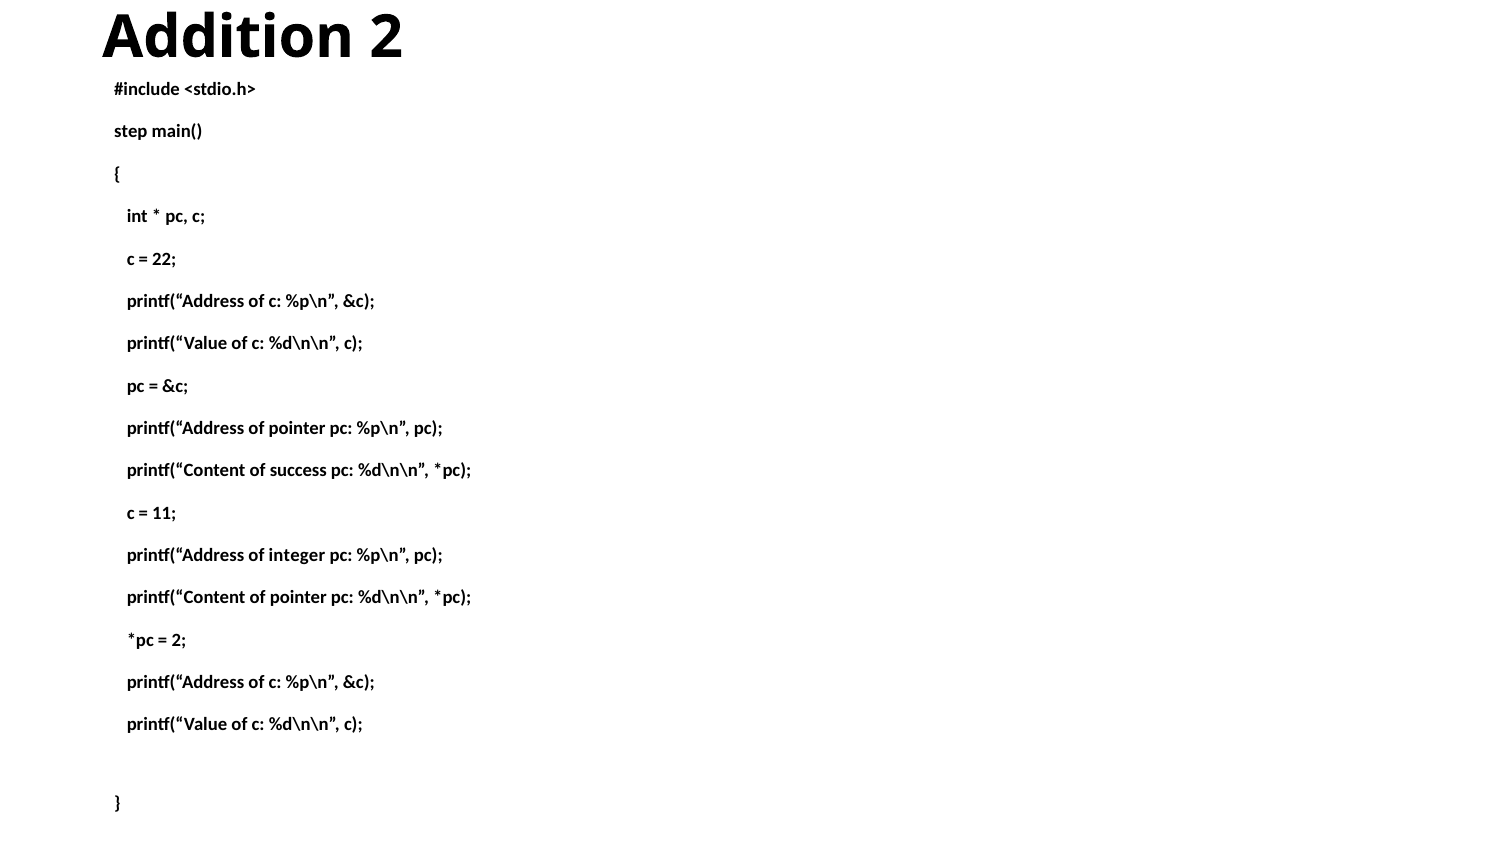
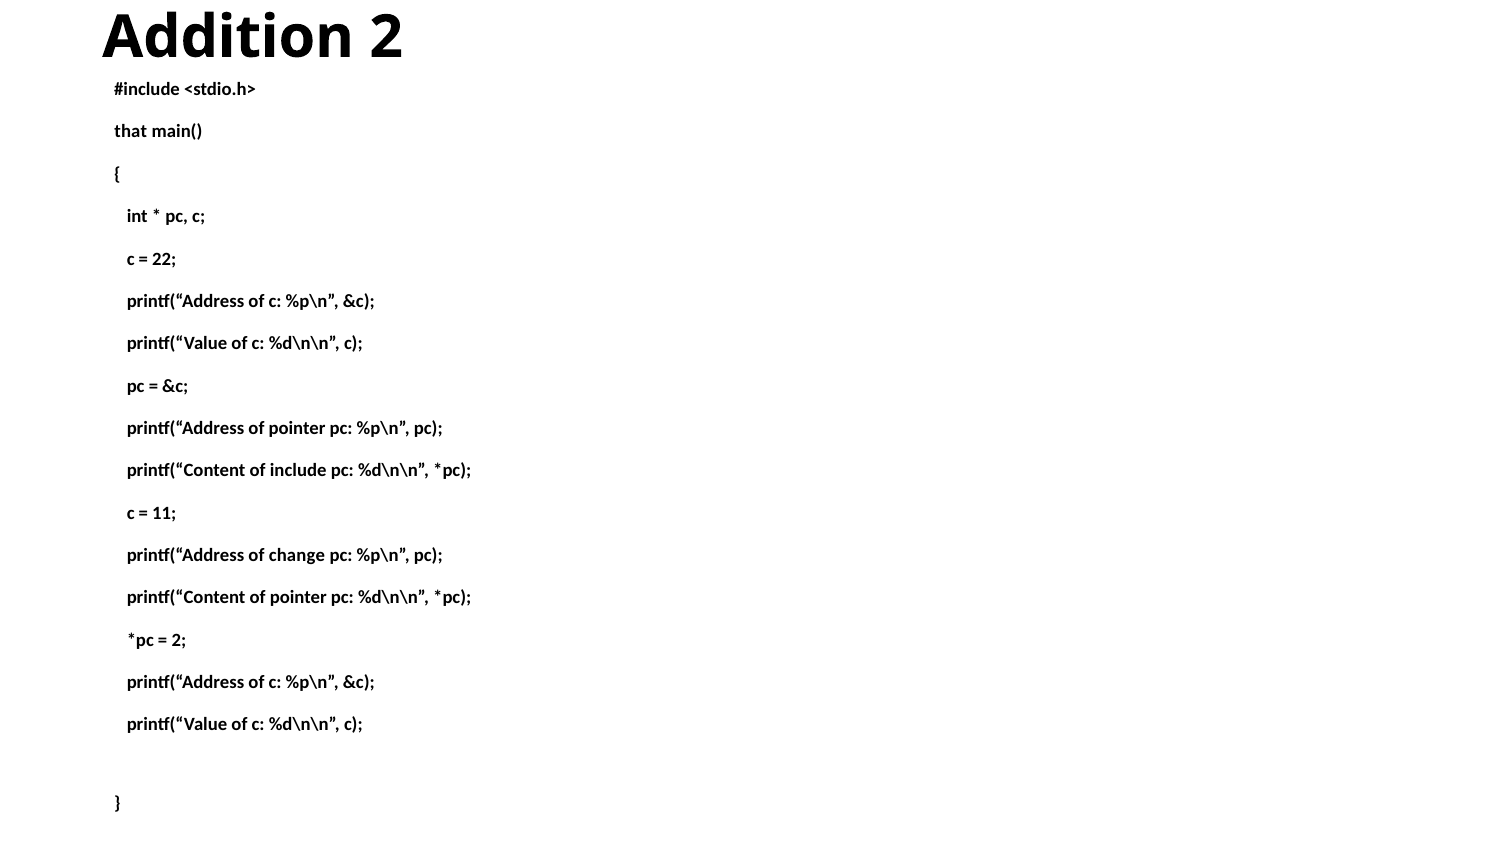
step: step -> that (131, 132)
success: success -> include (298, 470)
integer: integer -> change (297, 555)
